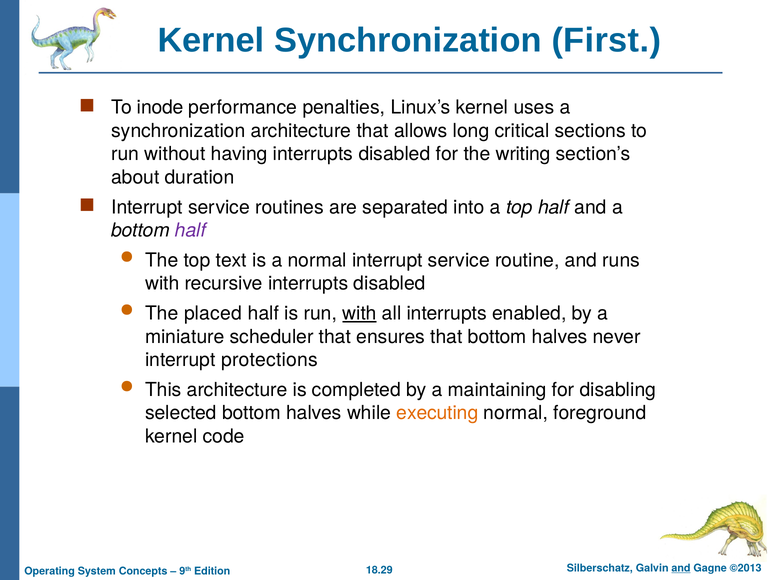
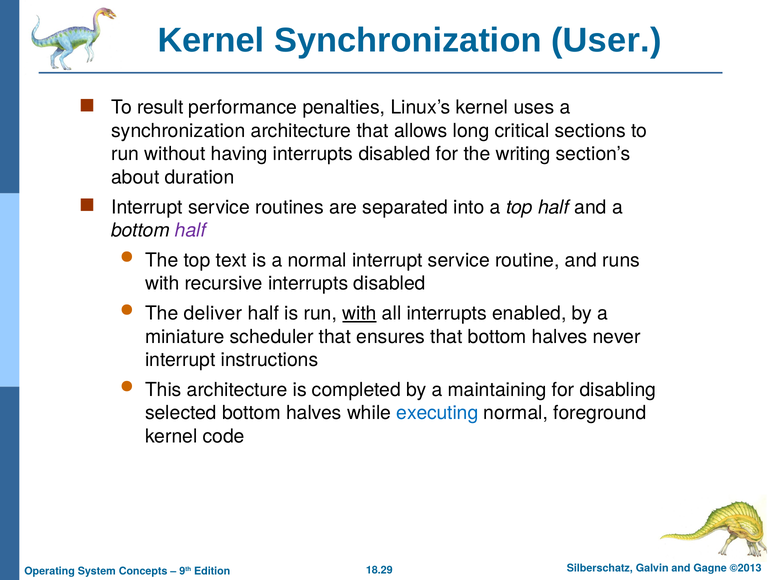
First: First -> User (606, 40)
inode: inode -> result (160, 108)
placed: placed -> deliver (213, 314)
protections: protections -> instructions (270, 360)
executing colour: orange -> blue (437, 413)
and underline: present -> none (681, 569)
